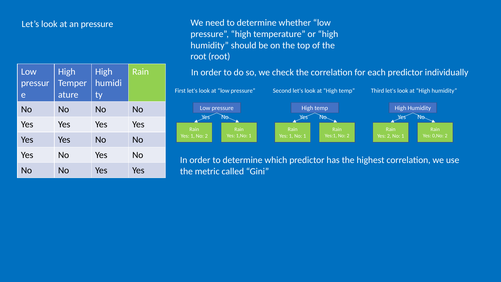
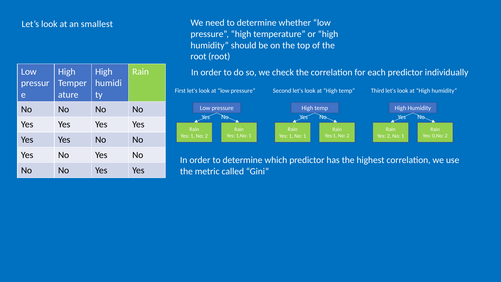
an pressure: pressure -> smallest (97, 24)
